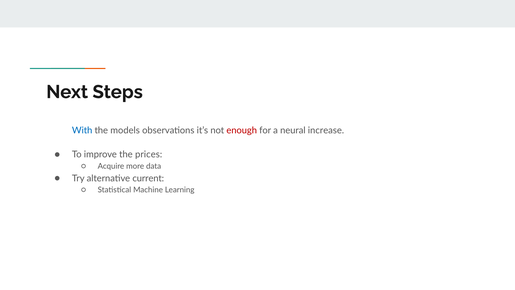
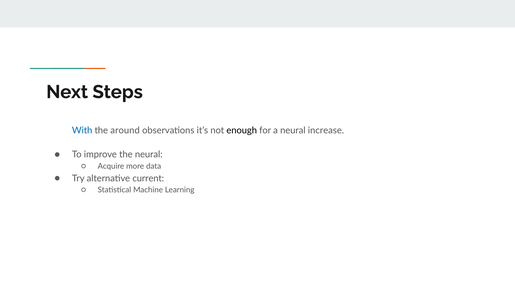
models: models -> around (125, 130)
enough colour: red -> black (242, 130)
the prices: prices -> neural (149, 154)
